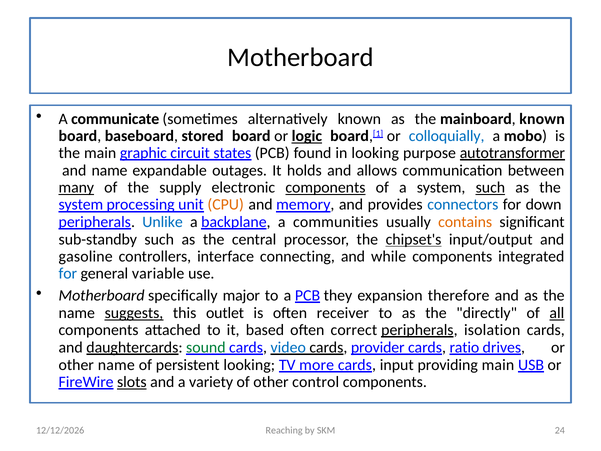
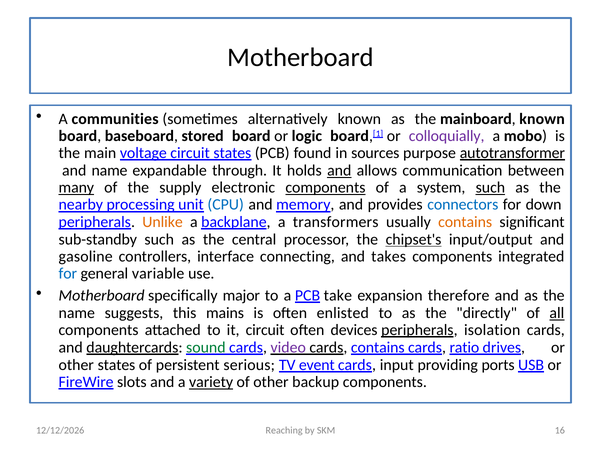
communicate: communicate -> communities (115, 119)
logic underline: present -> none (307, 136)
colloquially colour: blue -> purple (447, 136)
graphic: graphic -> voltage (143, 153)
in looking: looking -> sources (375, 153)
outages: outages -> through (240, 170)
and underline: none -> present (339, 170)
system: system -> nearby (81, 205)
CPU colour: orange -> blue (226, 205)
Unlike colour: blue -> orange (163, 222)
communities: communities -> transformers (336, 222)
while: while -> takes (389, 256)
they: they -> take (338, 295)
suggests underline: present -> none (134, 313)
outlet: outlet -> mains (225, 313)
receiver: receiver -> enlisted (343, 313)
it based: based -> circuit (265, 330)
correct: correct -> devices (354, 330)
video colour: blue -> purple (288, 347)
cards provider: provider -> contains (378, 347)
other name: name -> states (116, 365)
persistent looking: looking -> serious (249, 365)
more: more -> event (317, 365)
providing main: main -> ports (498, 365)
slots underline: present -> none (132, 382)
variety underline: none -> present (211, 382)
control: control -> backup (316, 382)
24: 24 -> 16 (560, 430)
